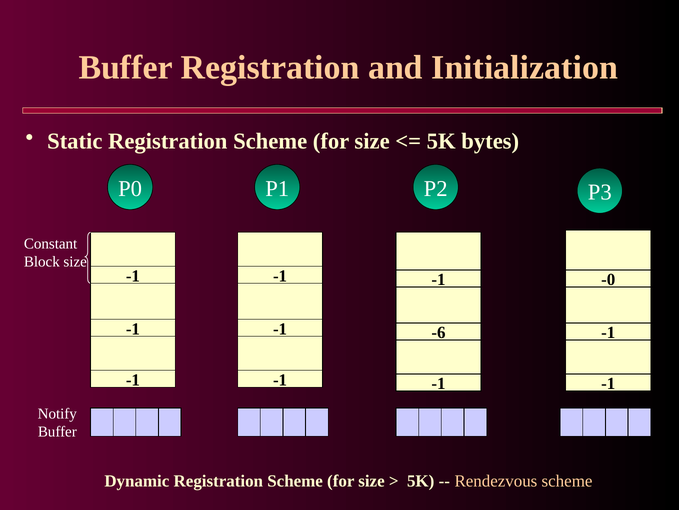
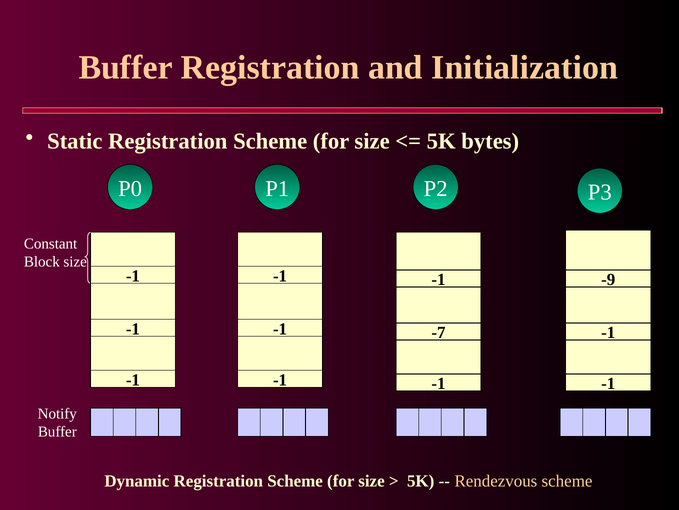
-0: -0 -> -9 (608, 279)
-6: -6 -> -7 (439, 332)
